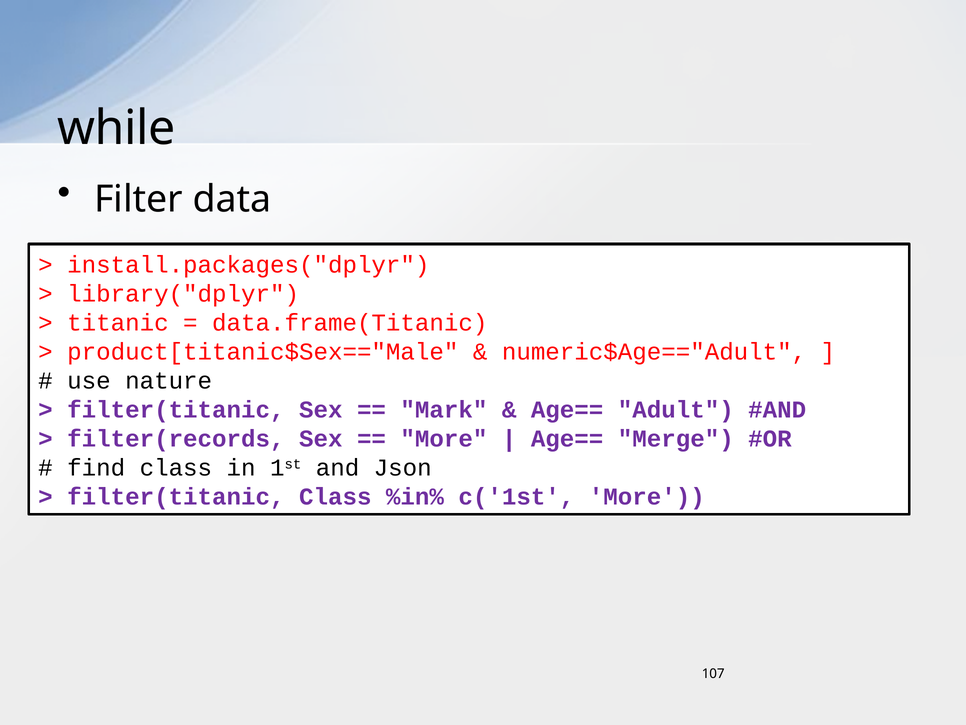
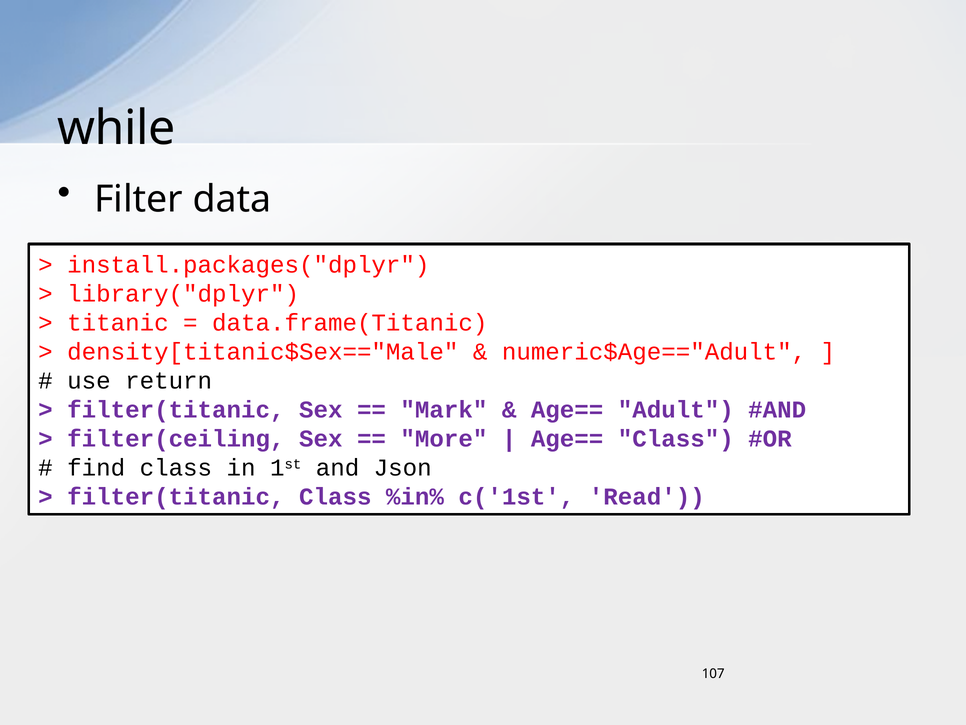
product[titanic$Sex=="Male: product[titanic$Sex=="Male -> density[titanic$Sex=="Male (263, 352)
nature: nature -> return (169, 381)
filter(records: filter(records -> filter(ceiling (176, 439)
Age== Merge: Merge -> Class (676, 439)
c('1st More: More -> Read (647, 497)
